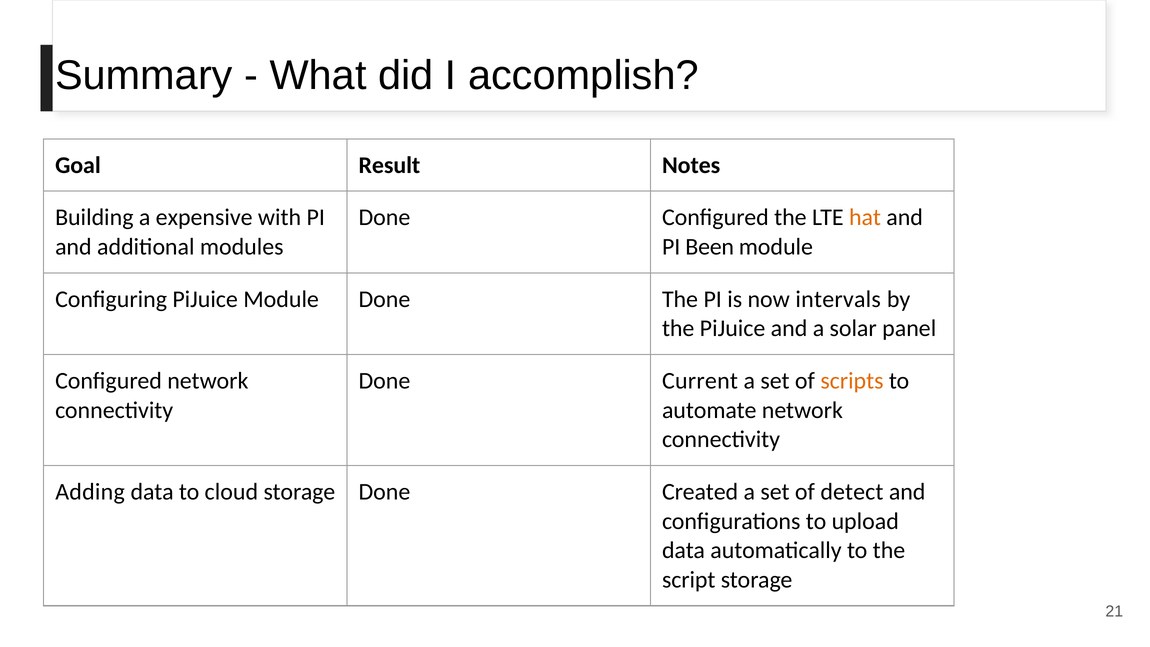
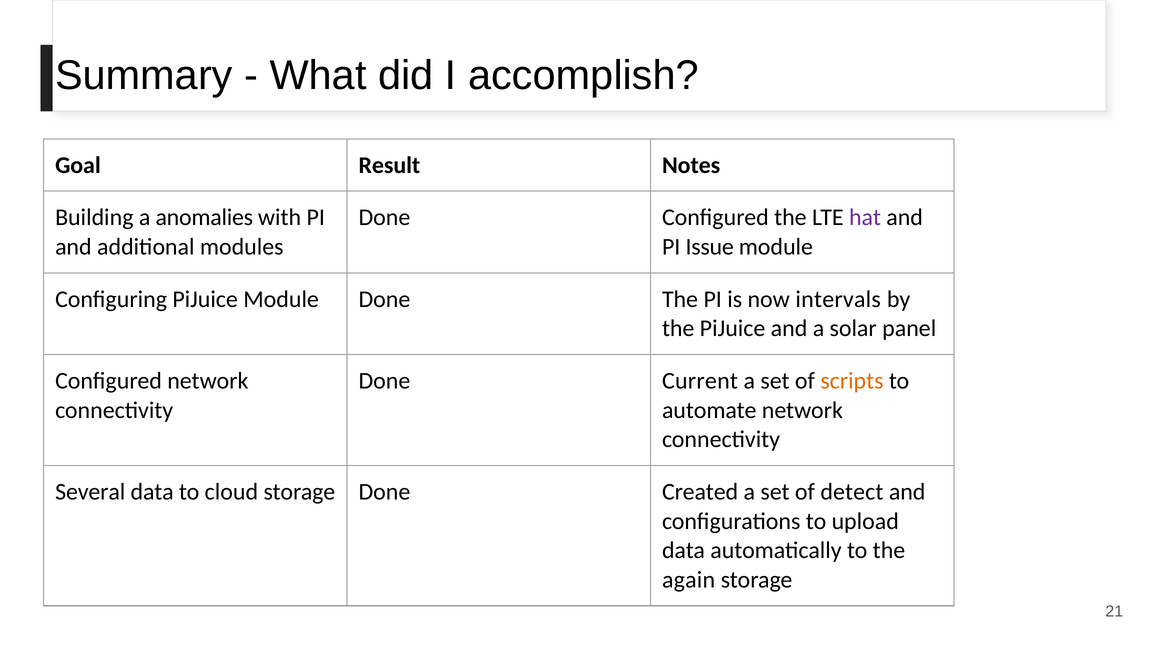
expensive: expensive -> anomalies (204, 217)
hat colour: orange -> purple (865, 217)
Been: Been -> Issue (710, 247)
Adding: Adding -> Several (90, 492)
script: script -> again (689, 580)
